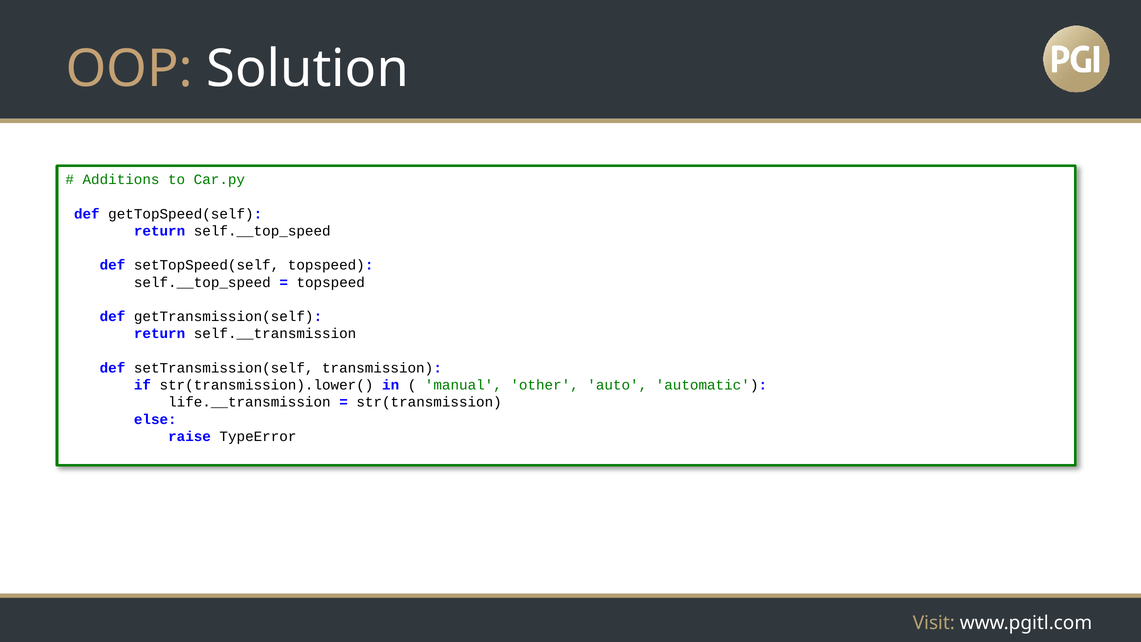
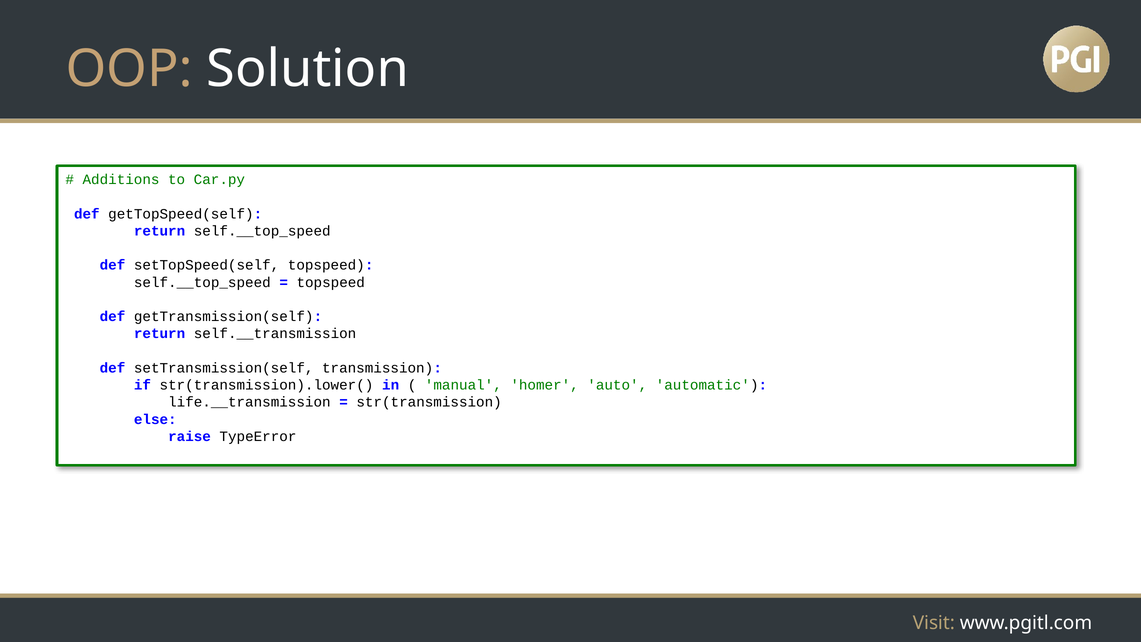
other: other -> homer (545, 385)
